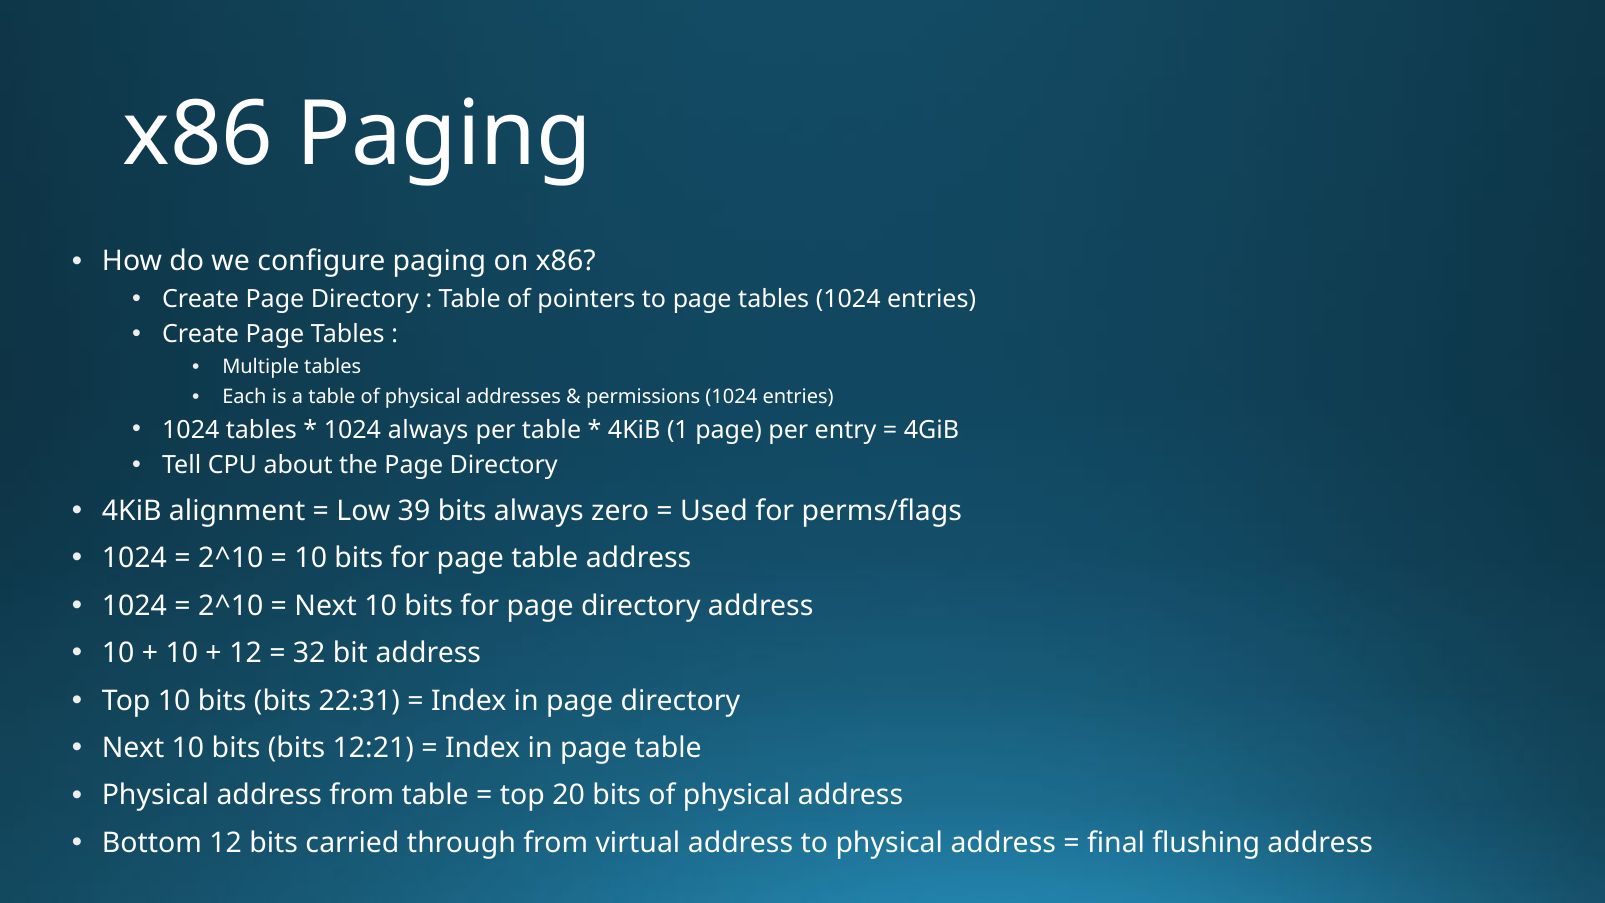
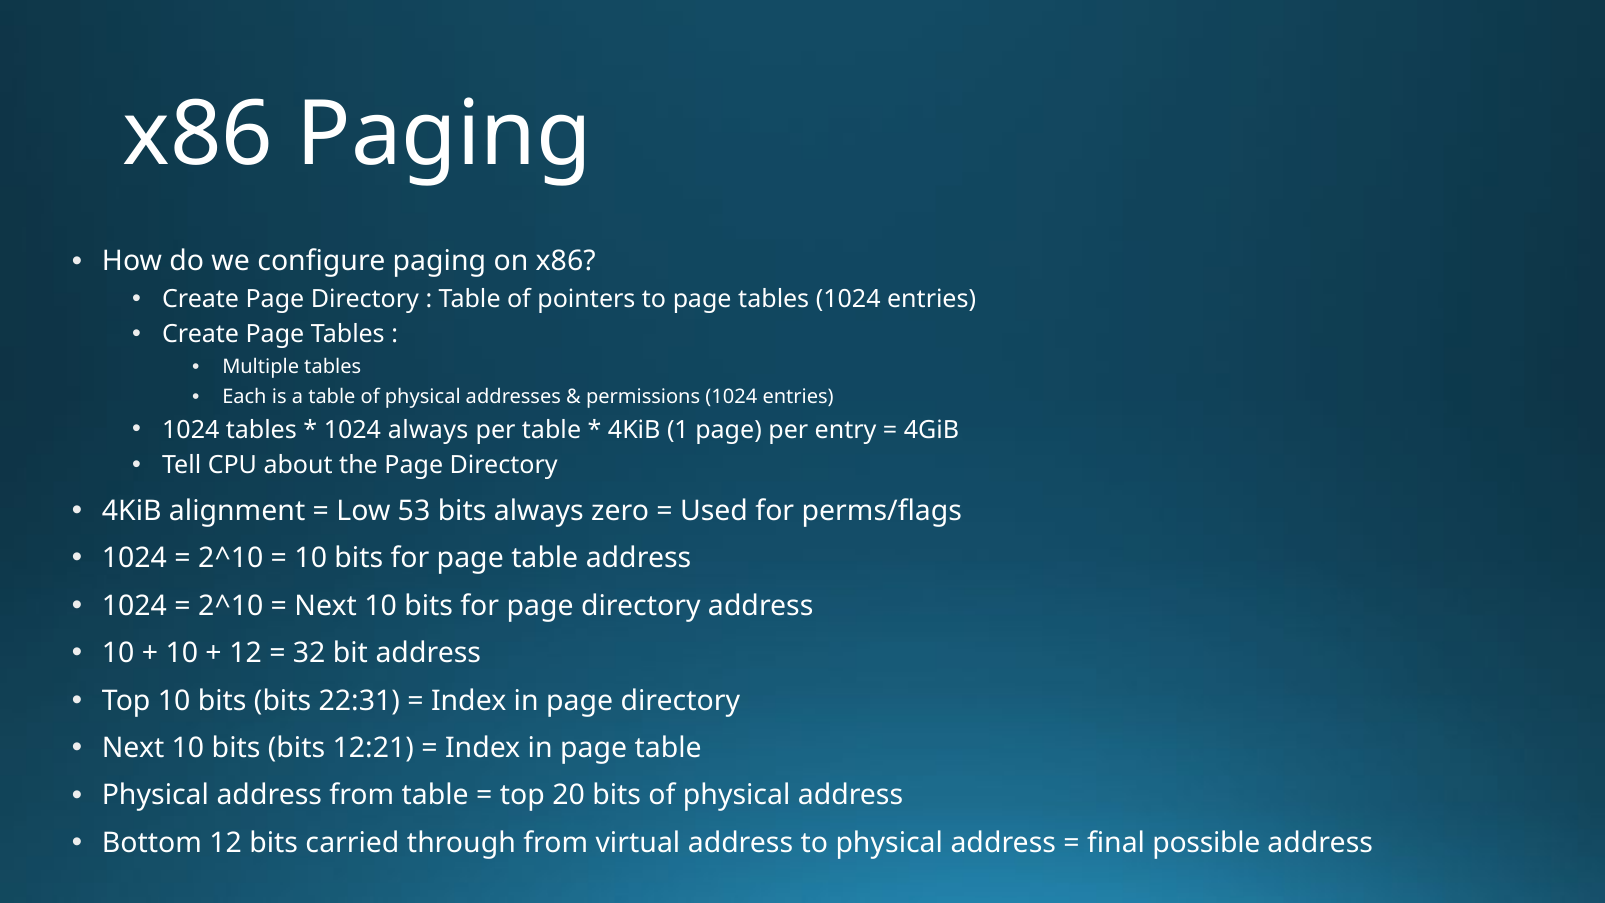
39: 39 -> 53 (414, 511)
flushing: flushing -> possible (1206, 843)
